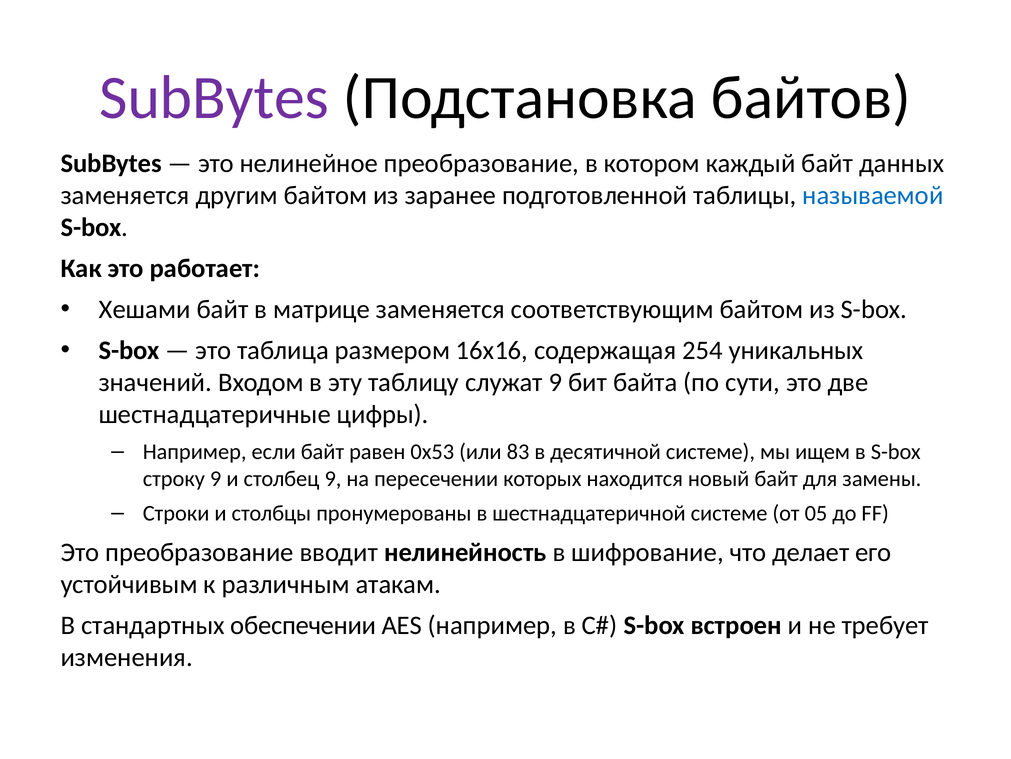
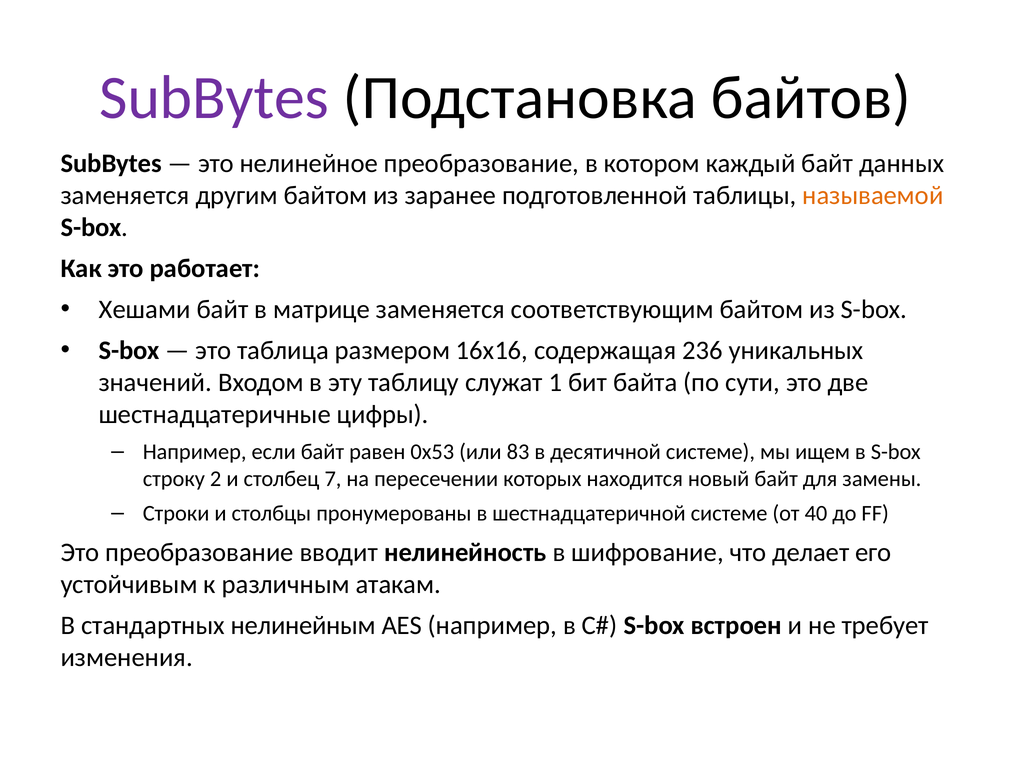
называемой colour: blue -> orange (873, 195)
254: 254 -> 236 (702, 350)
служат 9: 9 -> 1 (556, 382)
строку 9: 9 -> 2 (216, 478)
столбец 9: 9 -> 7 (333, 478)
05: 05 -> 40 (816, 513)
обеспечении: обеспечении -> нелинейным (303, 625)
